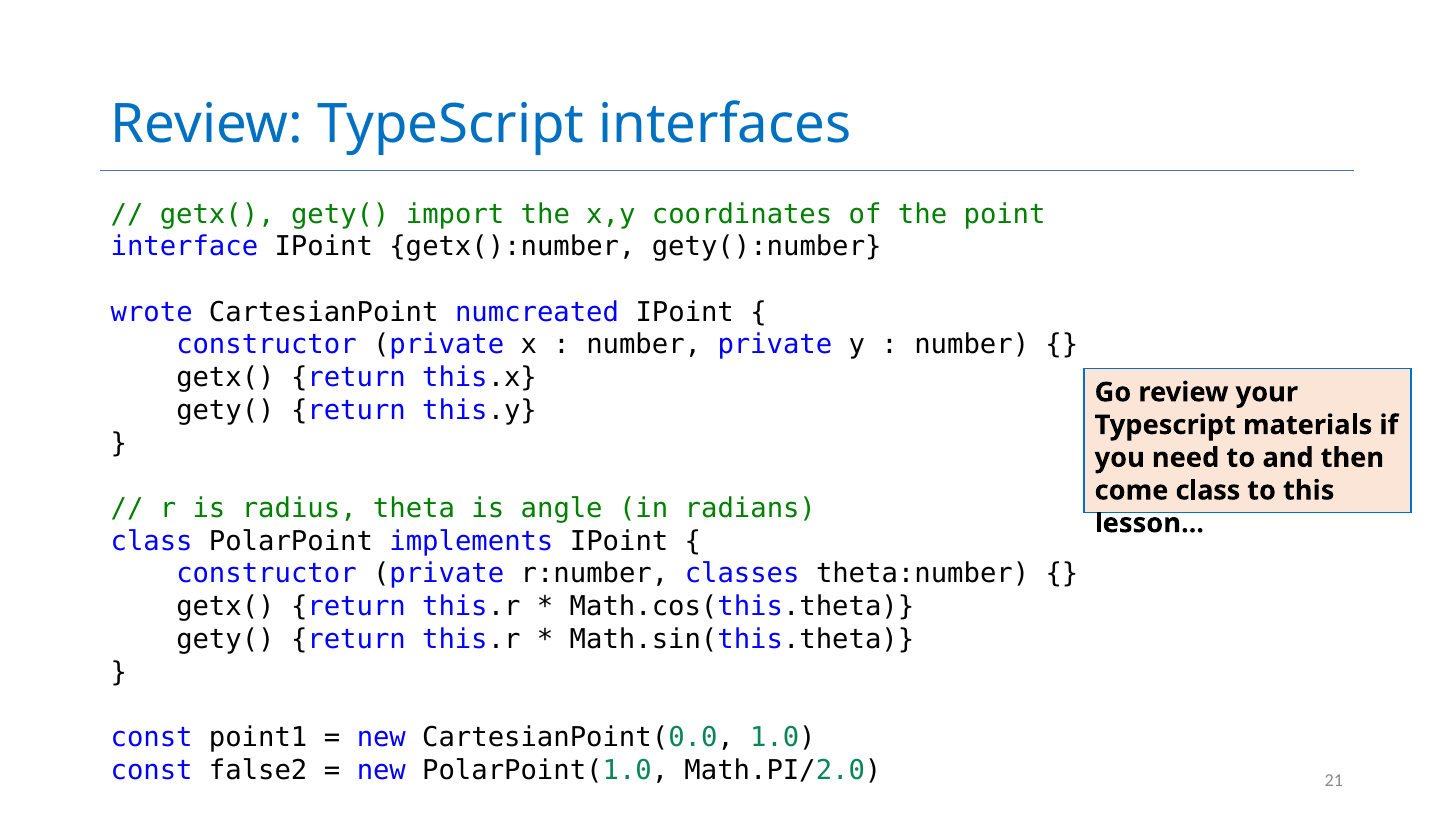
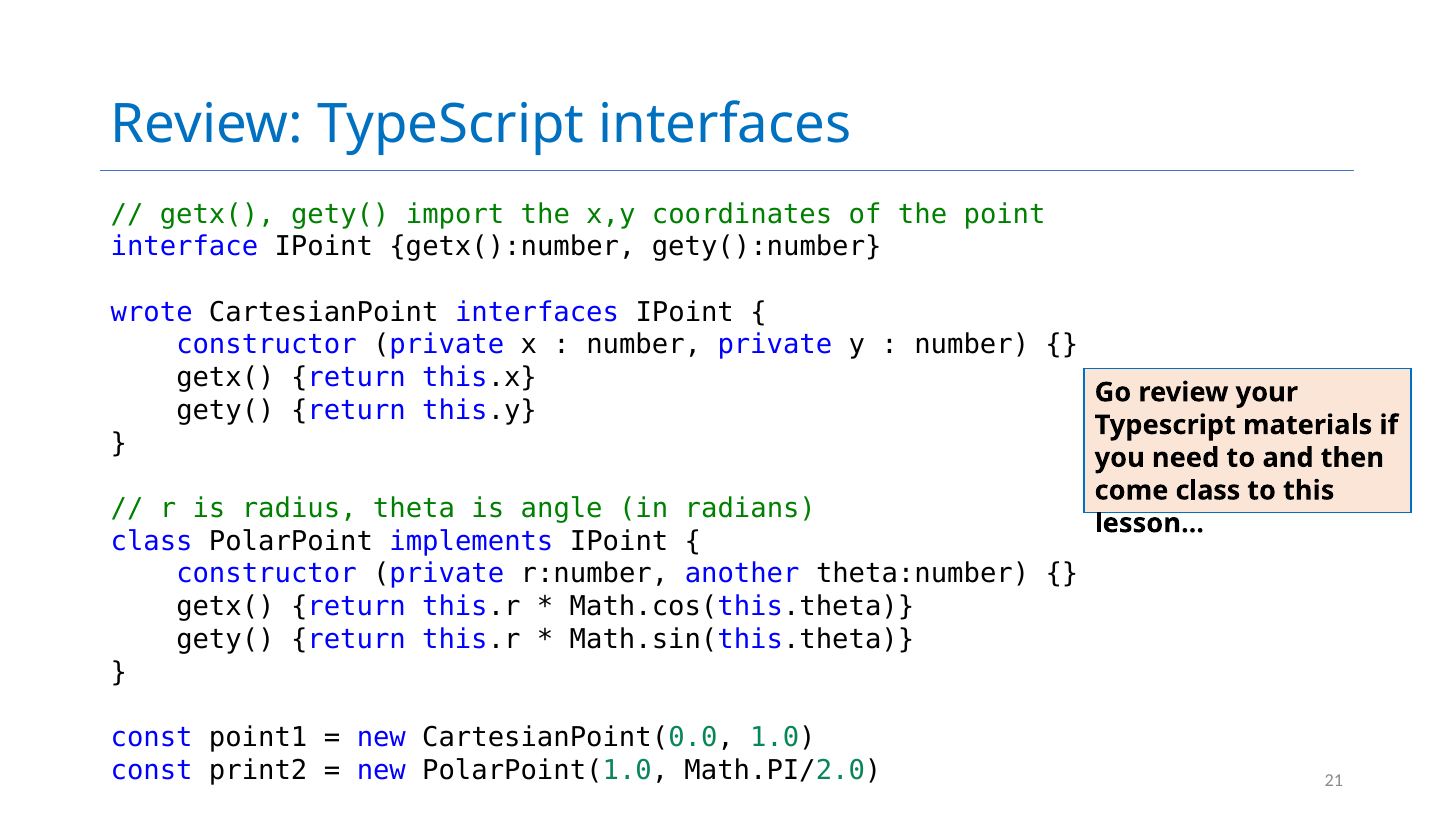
CartesianPoint numcreated: numcreated -> interfaces (537, 312)
classes: classes -> another (742, 574)
false2: false2 -> print2 (258, 770)
